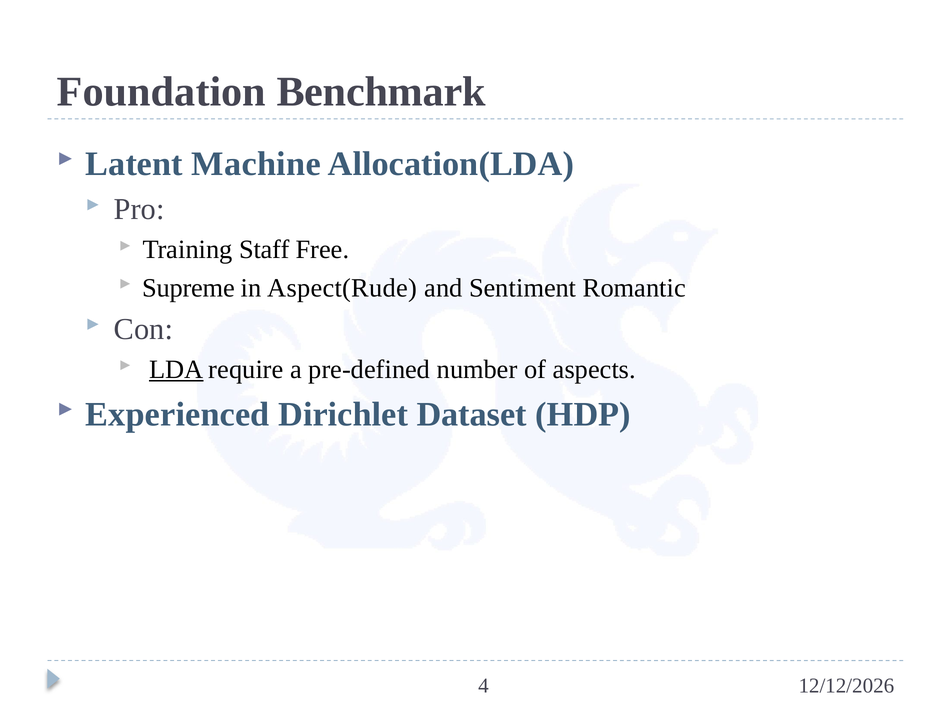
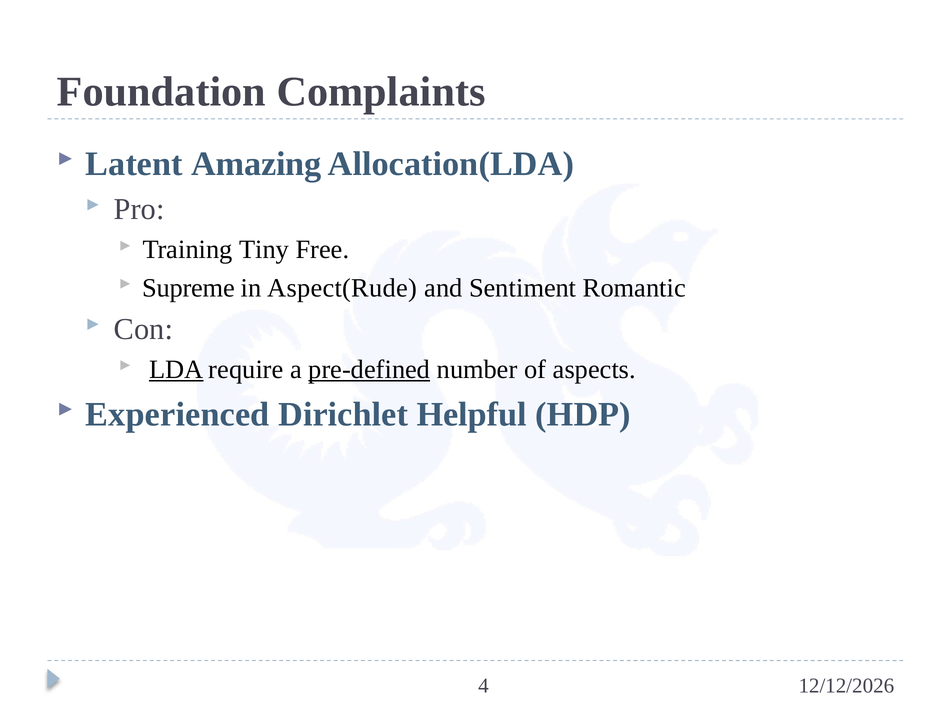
Benchmark: Benchmark -> Complaints (381, 92)
Machine: Machine -> Amazing (256, 164)
Staff: Staff -> Tiny (264, 250)
pre-defined underline: none -> present (369, 370)
Dataset: Dataset -> Helpful (472, 415)
